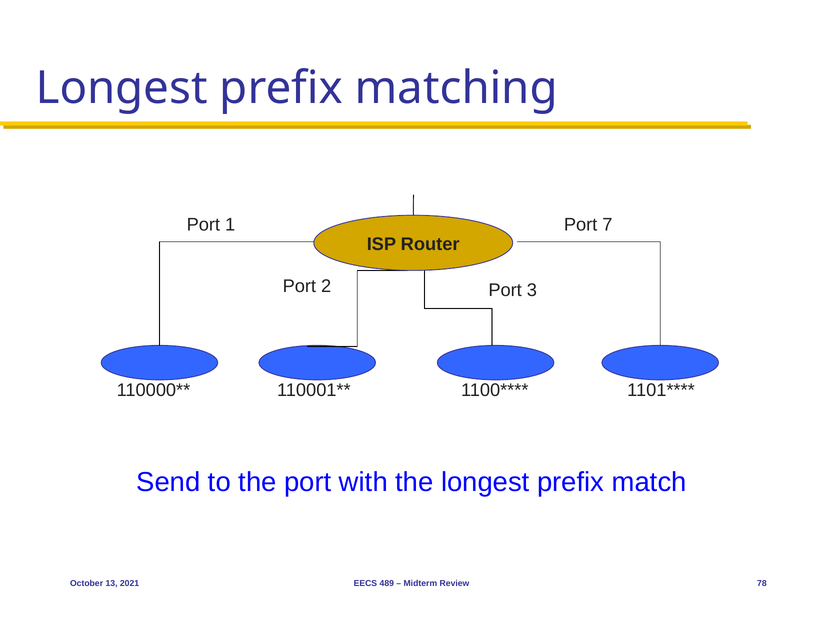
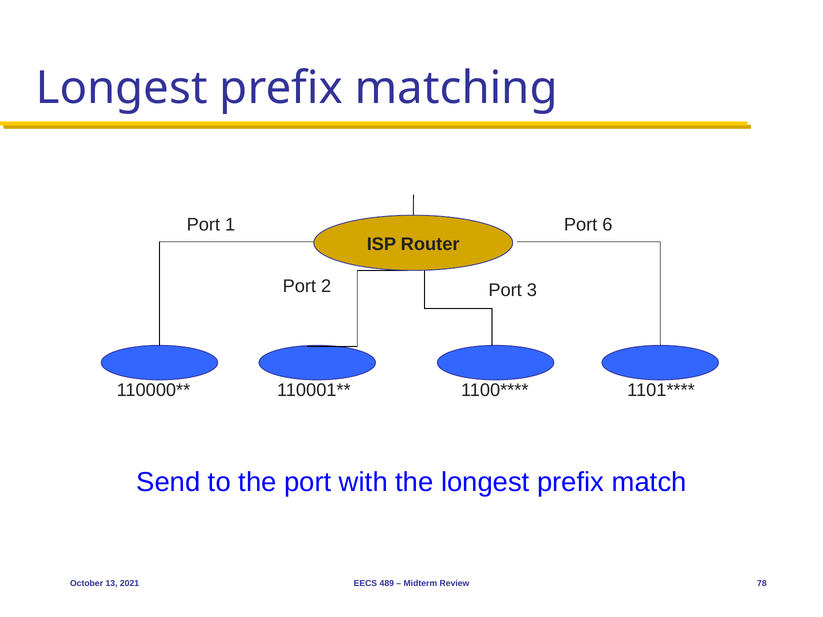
7: 7 -> 6 (607, 225)
